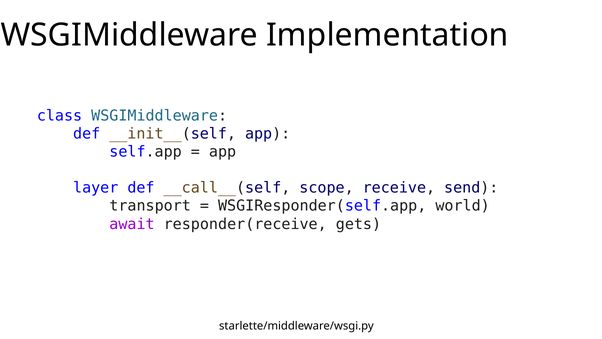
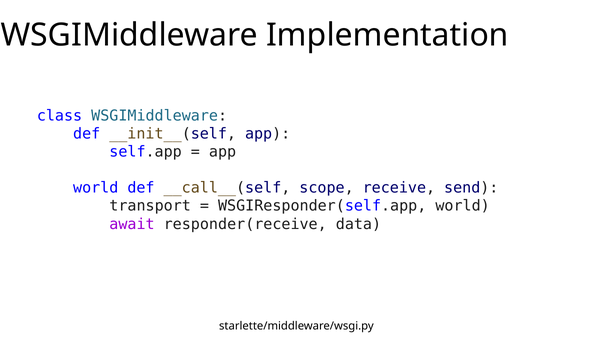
layer: layer -> world (96, 188)
gets: gets -> data (358, 224)
